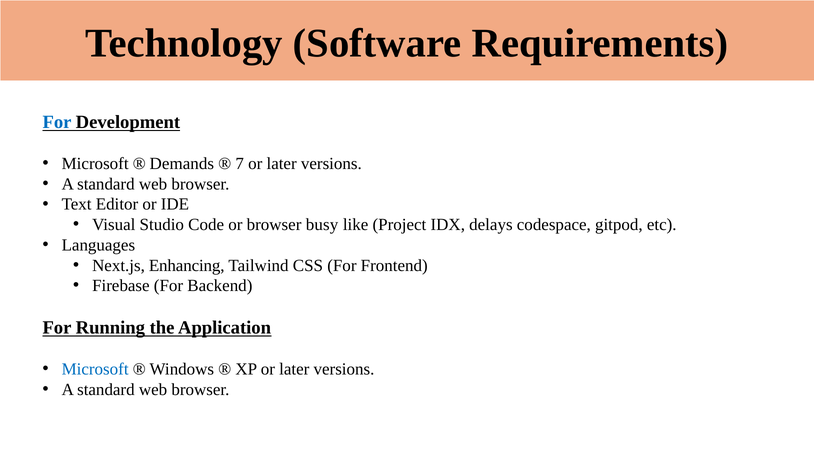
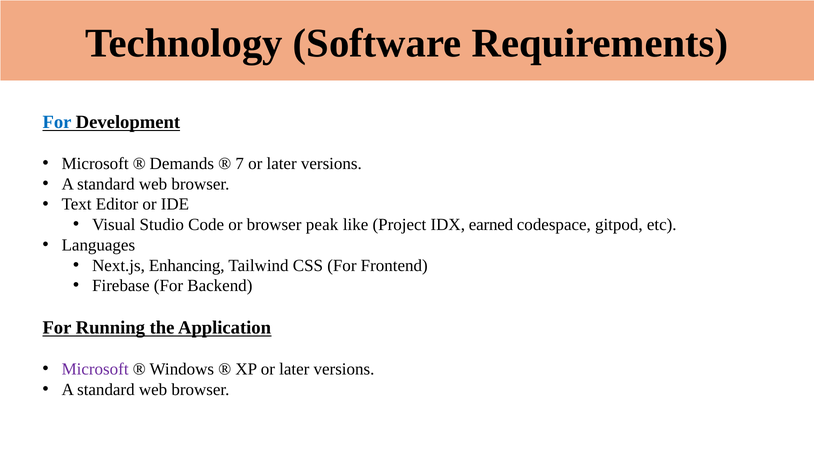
busy: busy -> peak (322, 225)
delays: delays -> earned (491, 225)
Microsoft colour: blue -> purple (95, 369)
